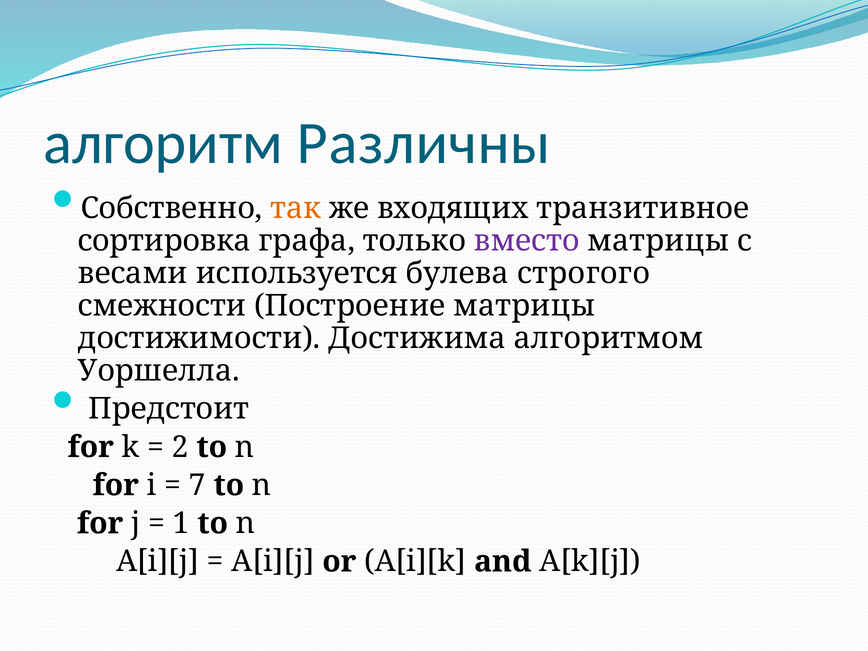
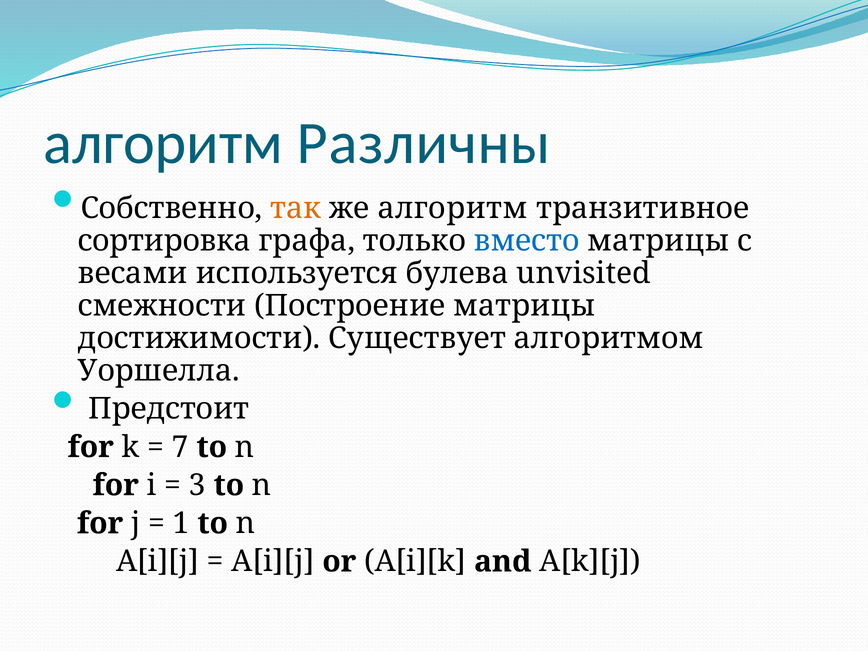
же входящих: входящих -> алгоритм (453, 208)
вместо colour: purple -> blue (527, 241)
строгого: строгого -> unvisited (584, 273)
Достижима: Достижима -> Существует (417, 338)
2: 2 -> 7 (180, 447)
7: 7 -> 3 (197, 485)
